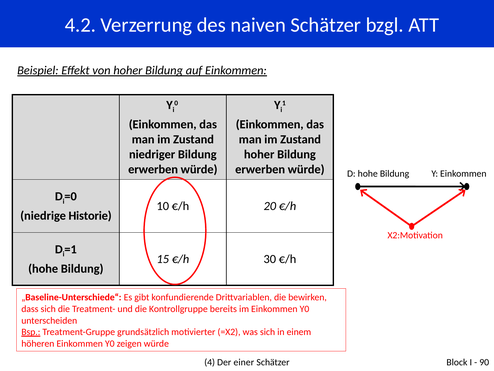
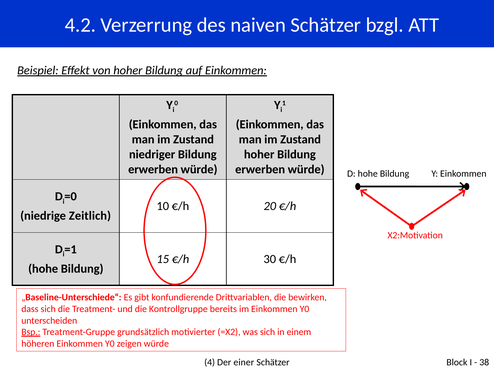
Historie: Historie -> Zeitlich (90, 215)
90: 90 -> 38 (484, 362)
